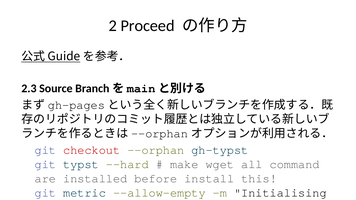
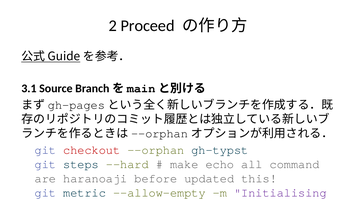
2.3: 2.3 -> 3.1 (29, 89)
git typst: typst -> steps (81, 164)
wget: wget -> echo (220, 164)
installed: installed -> haranoaji (95, 179)
install: install -> updated (209, 179)
Initialising colour: black -> purple (280, 193)
